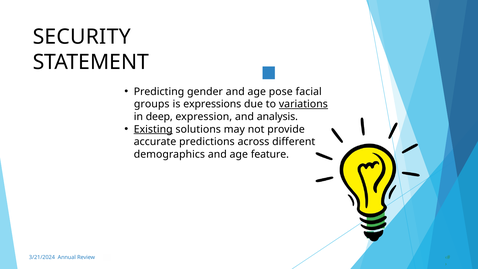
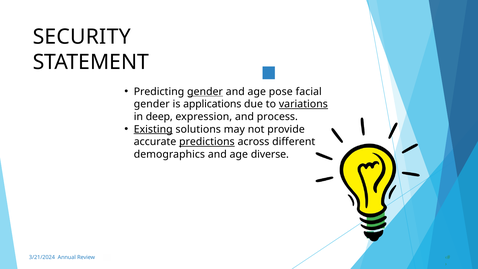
gender underline: none -> present (205, 92)
groups: groups -> gender (152, 104)
expressions: expressions -> applications (212, 104)
analysis: analysis -> process (277, 117)
predictions underline: none -> present (207, 142)
feature: feature -> diverse (270, 154)
